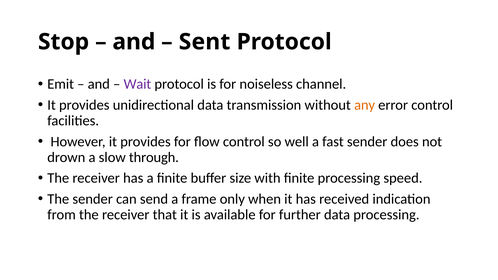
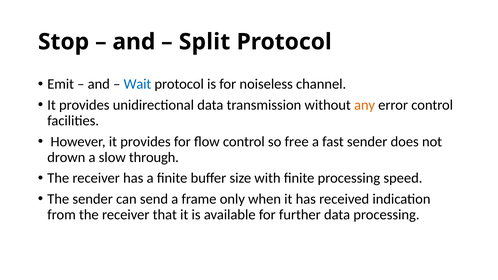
Sent: Sent -> Split (205, 42)
Wait colour: purple -> blue (137, 84)
well: well -> free (297, 142)
